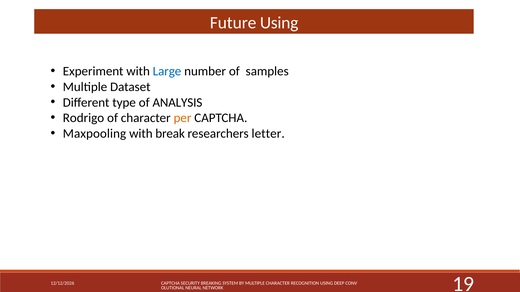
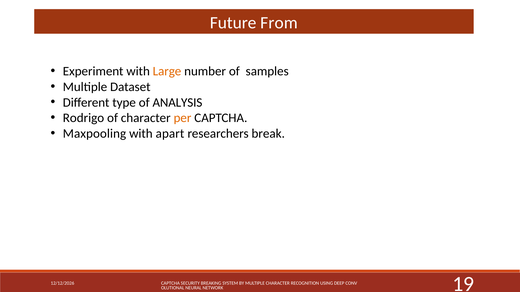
Future Using: Using -> From (279, 23)
Large colour: blue -> orange (167, 71)
break: break -> apart (170, 134)
letter: letter -> break (268, 134)
